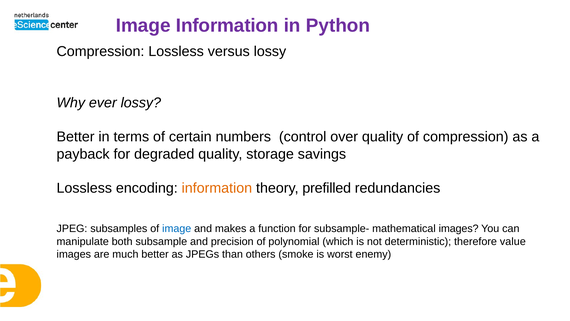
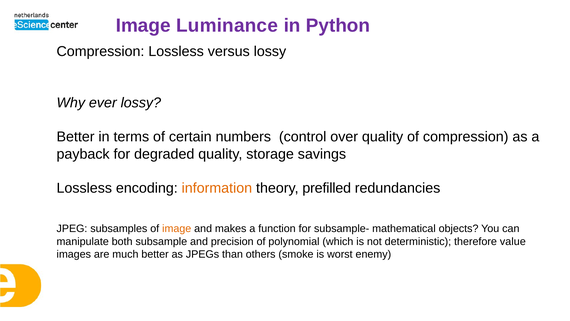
Image Information: Information -> Luminance (227, 26)
image colour: blue -> orange (177, 228)
mathematical images: images -> objects (459, 228)
